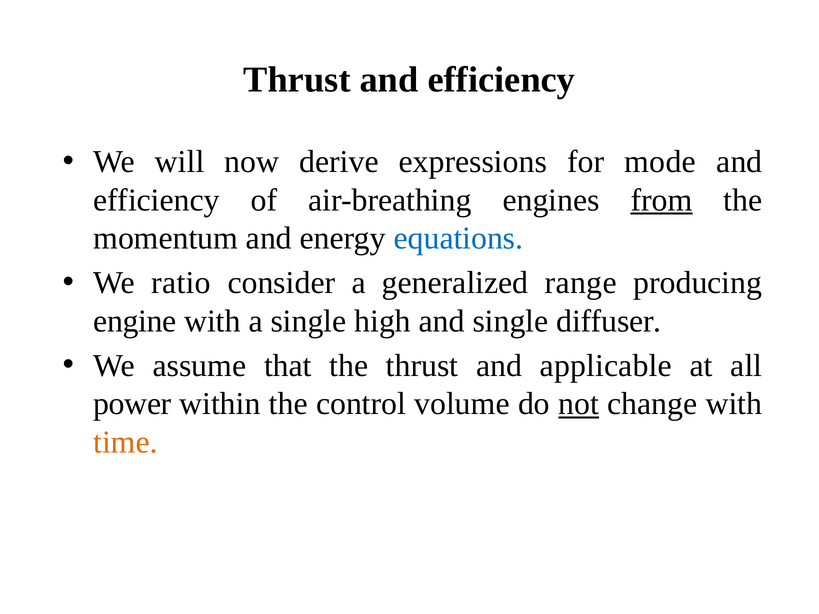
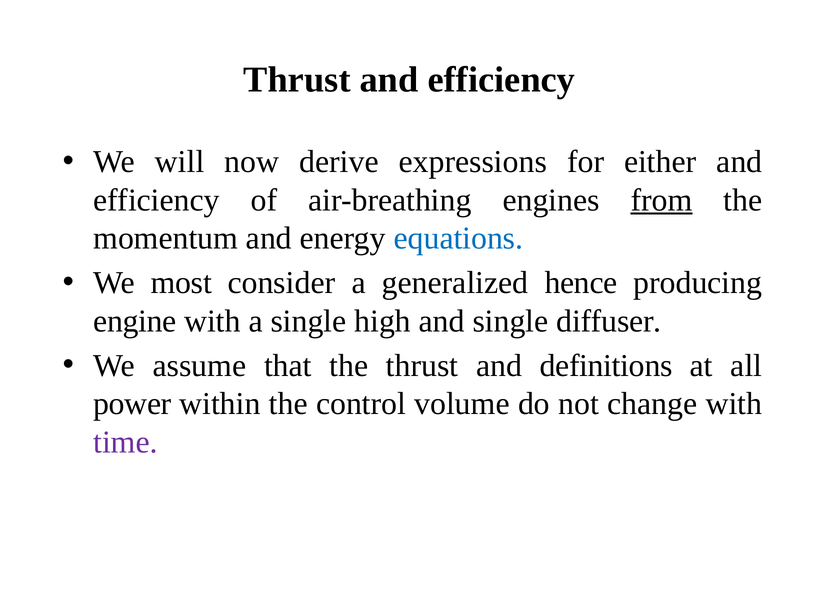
mode: mode -> either (660, 162)
ratio: ratio -> most (181, 283)
range: range -> hence (581, 283)
applicable: applicable -> definitions (606, 366)
not underline: present -> none (579, 404)
time colour: orange -> purple (126, 442)
